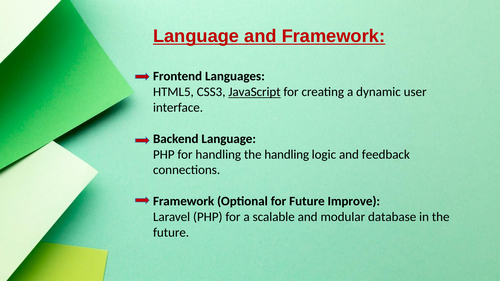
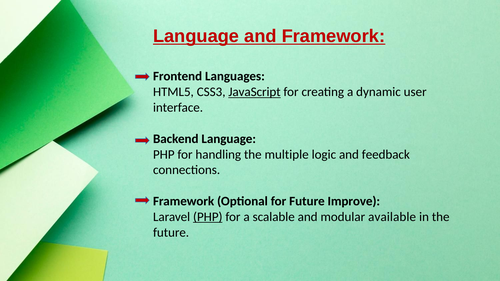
the handling: handling -> multiple (287, 155)
PHP underline: none -> present (208, 217)
database: database -> available (392, 217)
